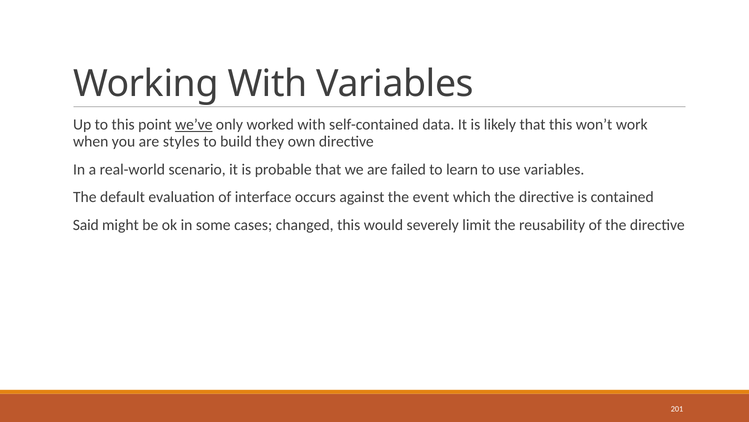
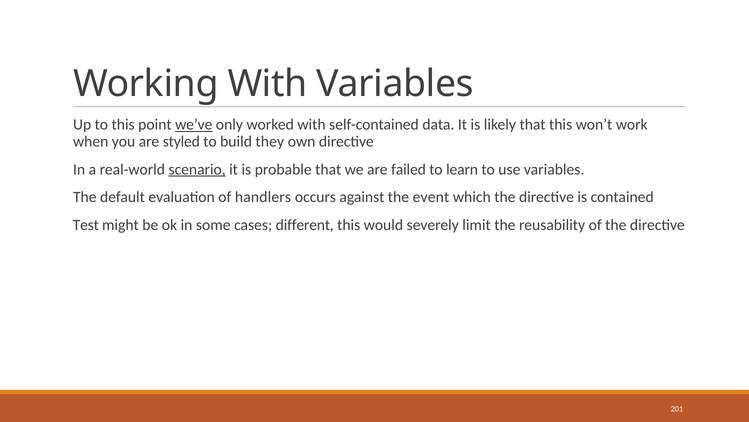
styles: styles -> styled (181, 141)
scenario underline: none -> present (197, 169)
interface: interface -> handlers (263, 197)
Said: Said -> Test (86, 225)
changed: changed -> different (305, 225)
